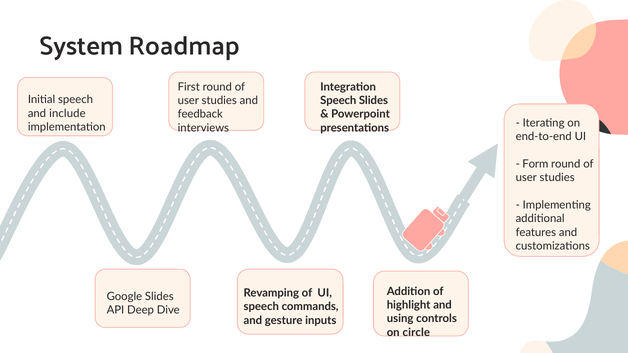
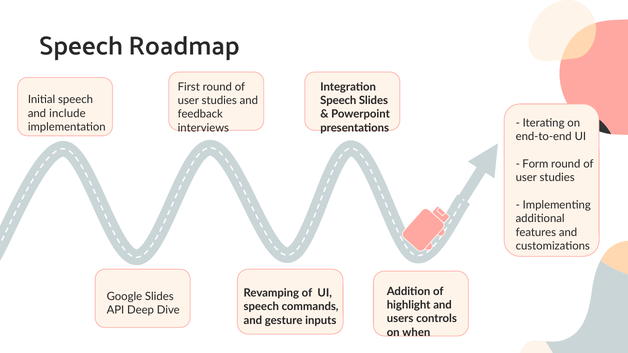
System: System -> Speech (81, 46)
using: using -> users (400, 319)
circle: circle -> when (416, 333)
